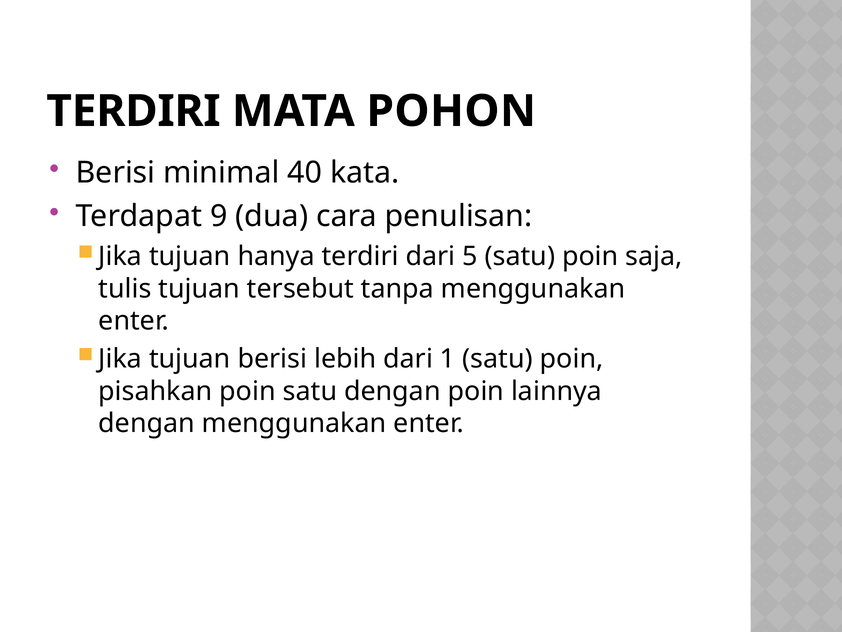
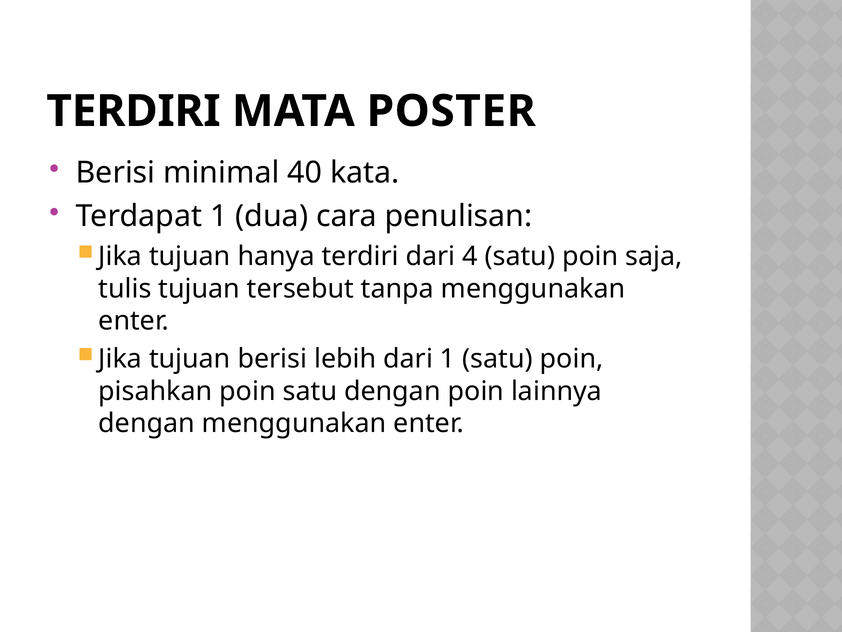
POHON: POHON -> POSTER (451, 111)
Terdapat 9: 9 -> 1 (219, 216)
5: 5 -> 4 (470, 256)
